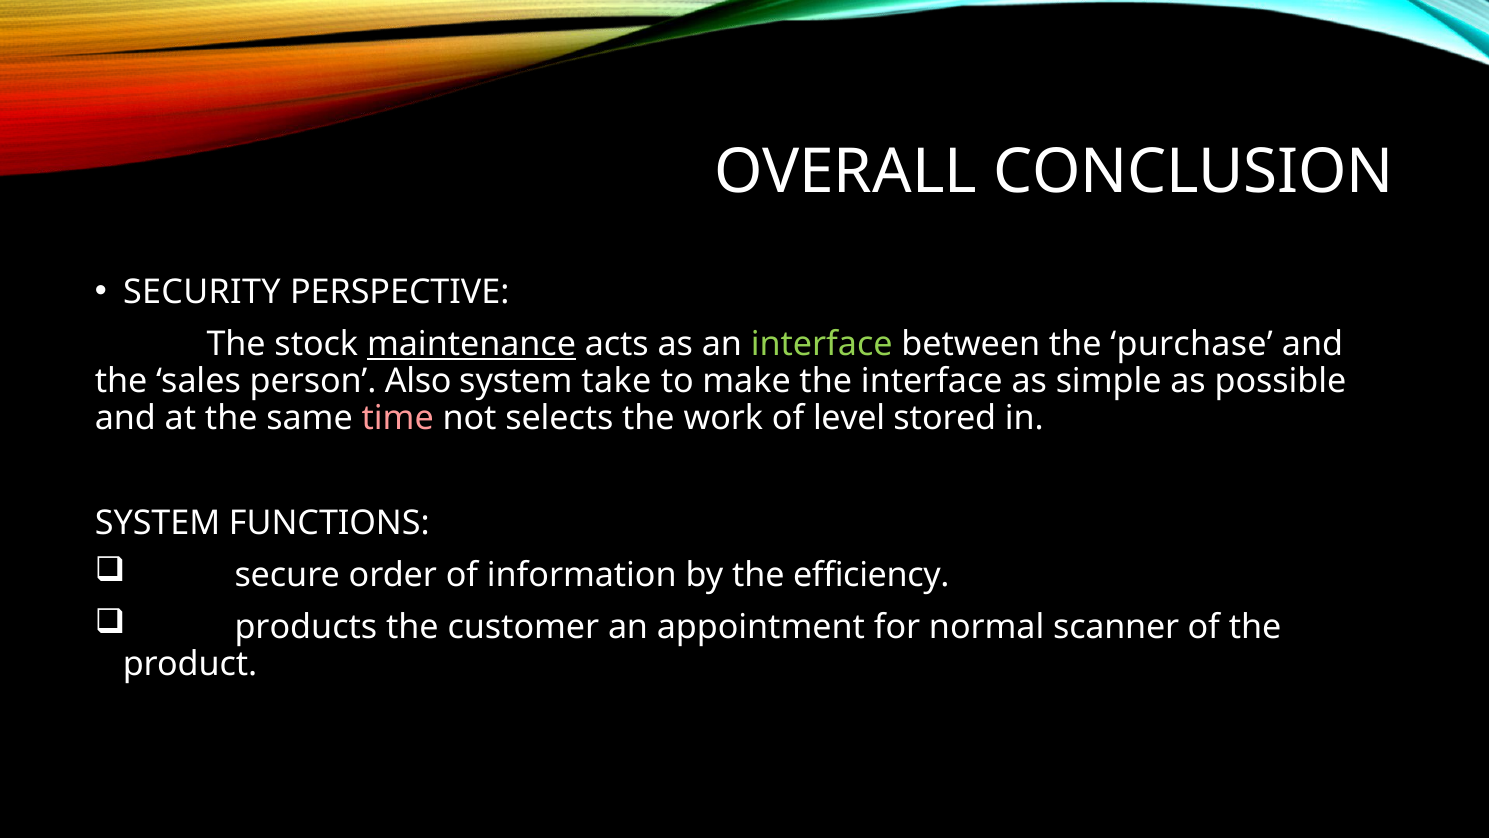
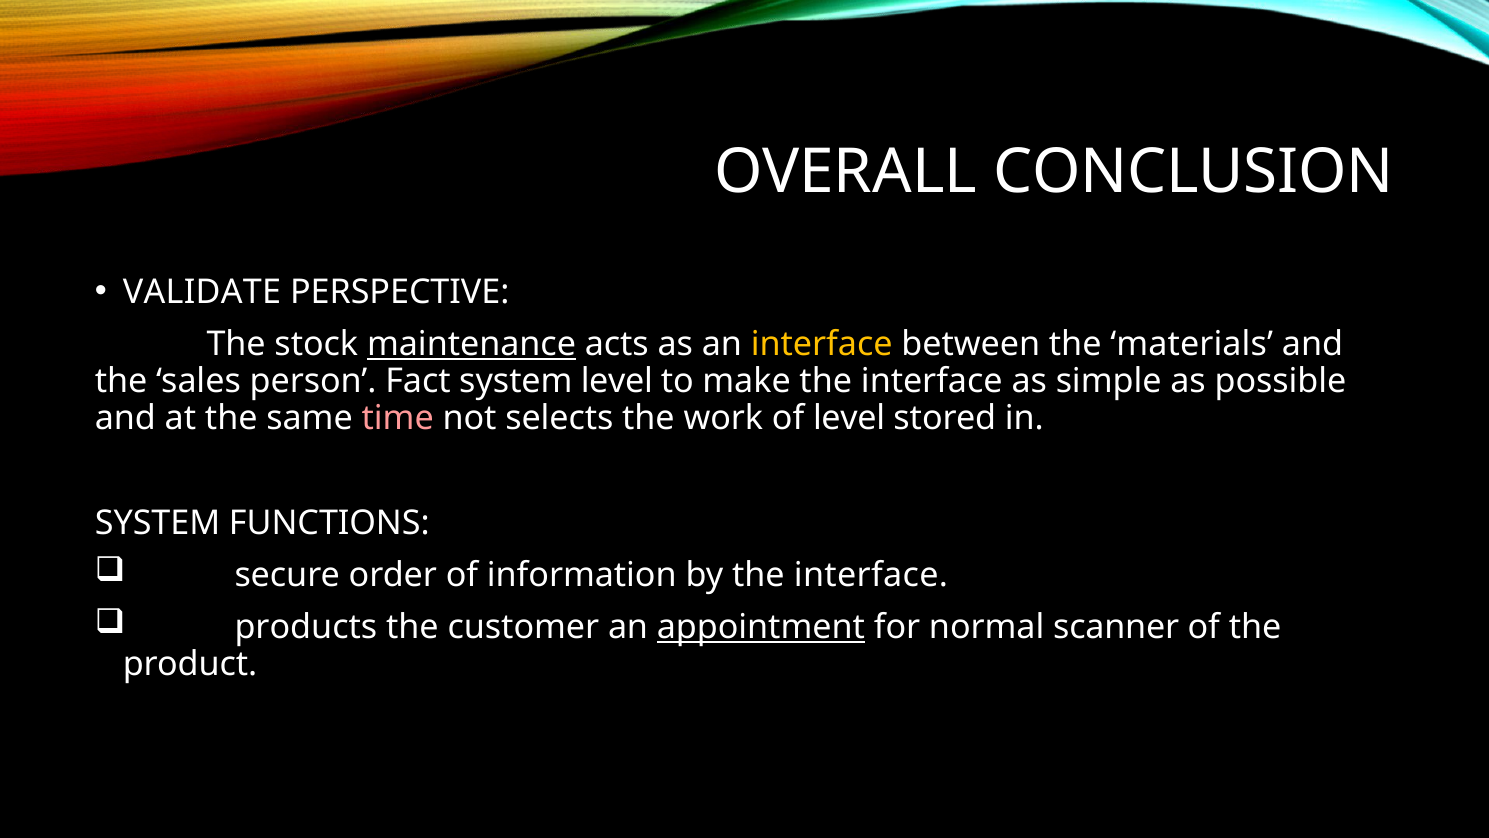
SECURITY: SECURITY -> VALIDATE (202, 292)
interface colour: light green -> yellow (822, 344)
purchase: purchase -> materials (1192, 344)
Also: Also -> Fact (418, 381)
system take: take -> level (617, 381)
by the efficiency: efficiency -> interface (871, 575)
appointment underline: none -> present (761, 627)
